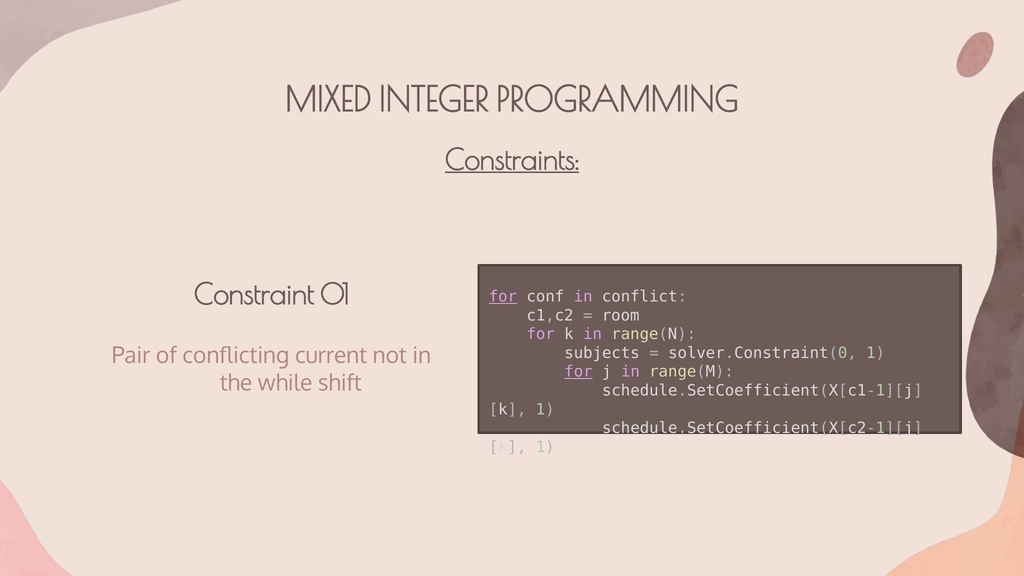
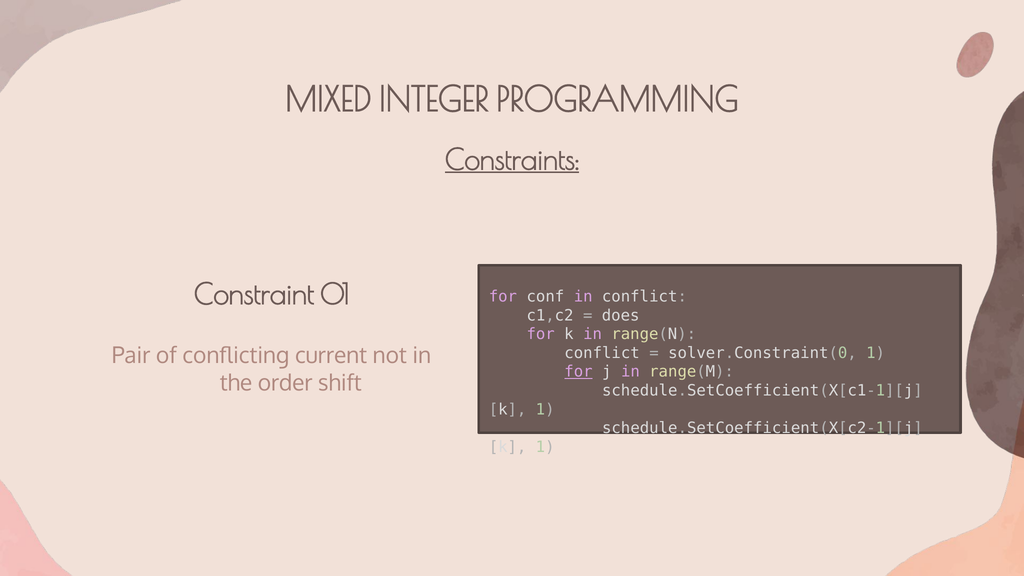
for underline: present -> none (503, 297)
room: room -> does (621, 315)
subjects: subjects -> conflict (602, 353)
while: while -> order (285, 383)
